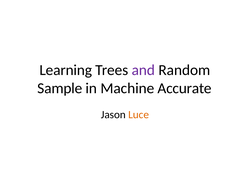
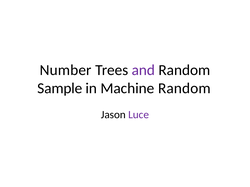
Learning: Learning -> Number (66, 70)
Machine Accurate: Accurate -> Random (184, 89)
Luce colour: orange -> purple (139, 115)
